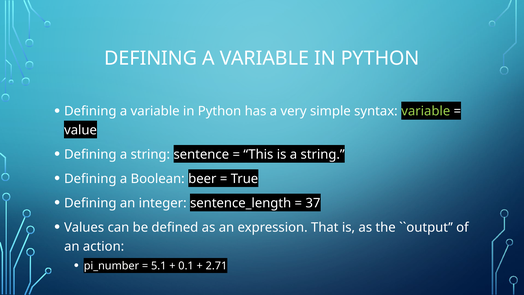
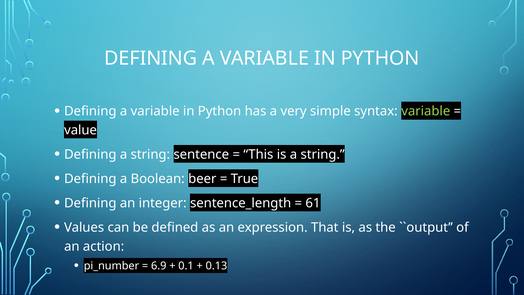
37: 37 -> 61 (313, 203)
5.1: 5.1 -> 6.9 (159, 266)
2.71: 2.71 -> 0.13 (216, 266)
